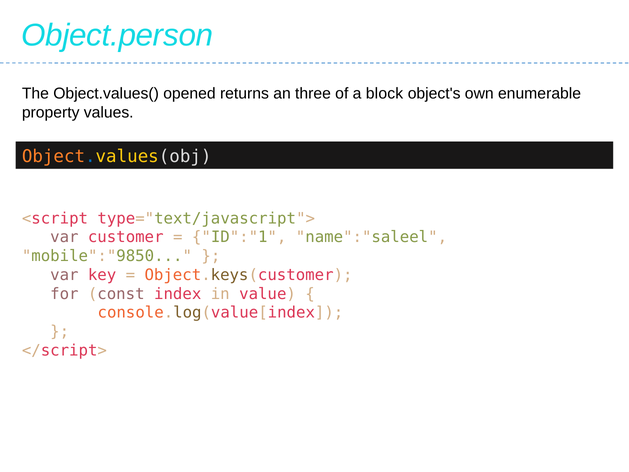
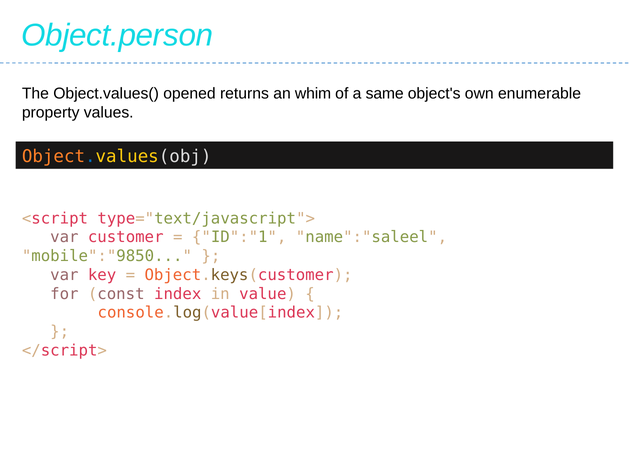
three: three -> whim (313, 94)
block: block -> same (385, 94)
